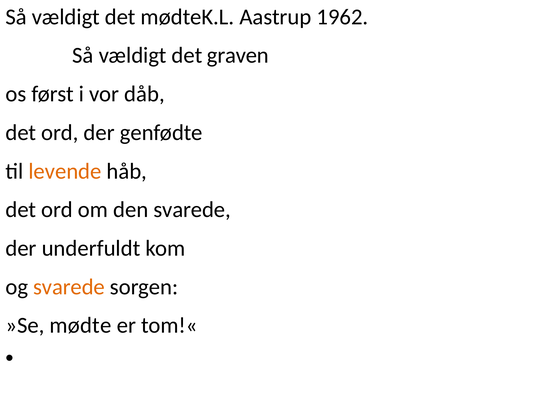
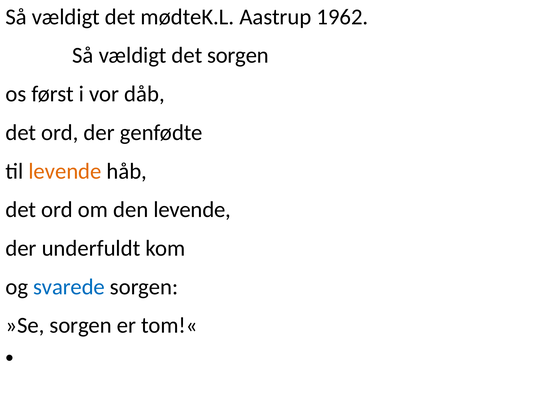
det graven: graven -> sorgen (238, 55)
den svarede: svarede -> levende (192, 209)
svarede colour: orange -> blue (69, 287)
»Se mødte: mødte -> sorgen (81, 325)
